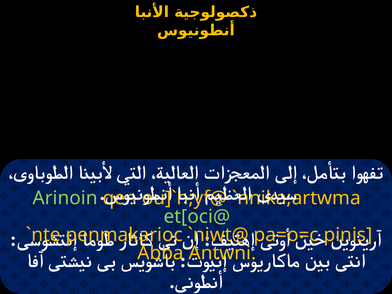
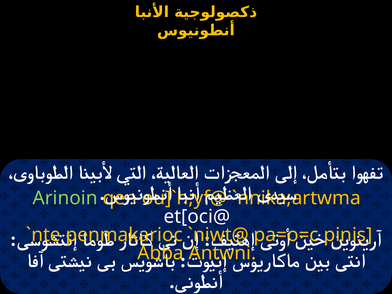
et[oci@ colour: light green -> white (197, 217)
